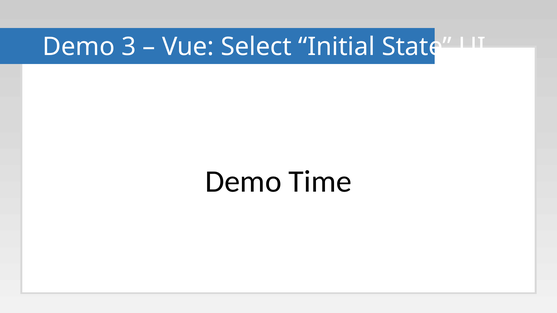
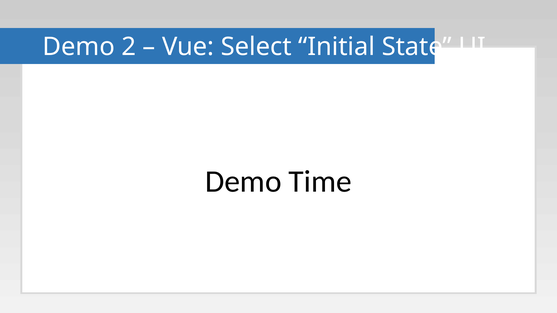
3: 3 -> 2 (129, 47)
